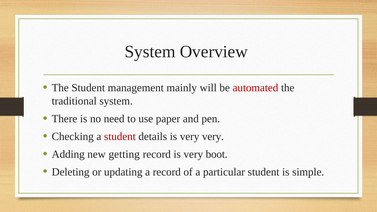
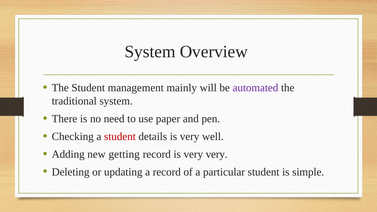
automated colour: red -> purple (255, 88)
very very: very -> well (213, 136)
very boot: boot -> very (217, 154)
